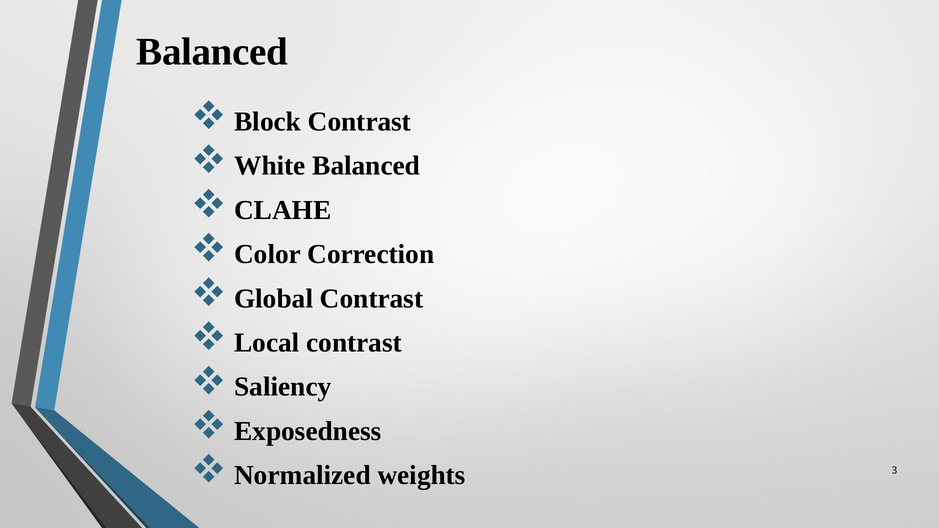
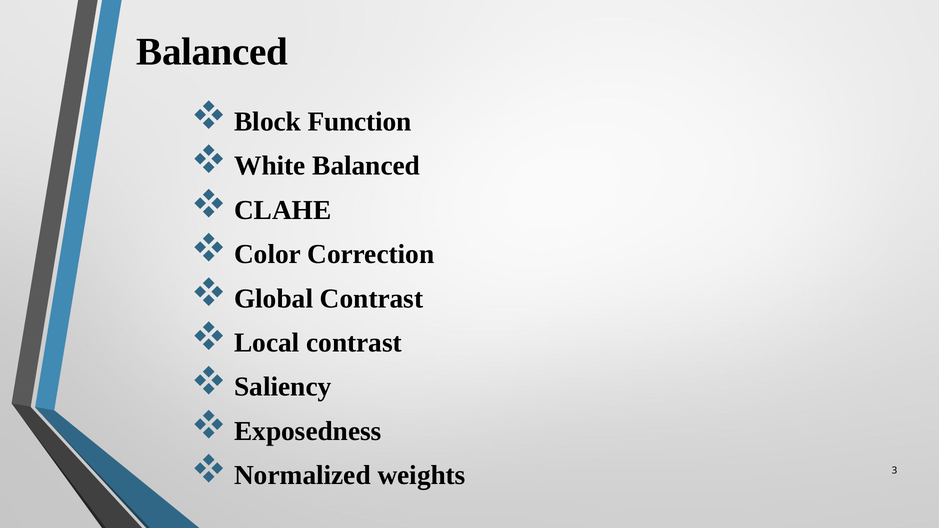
Block Contrast: Contrast -> Function (360, 122)
